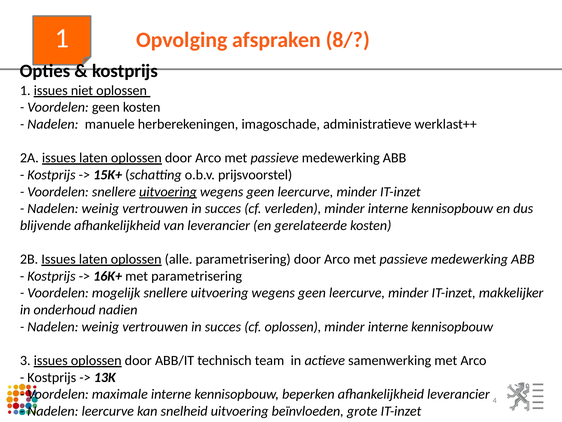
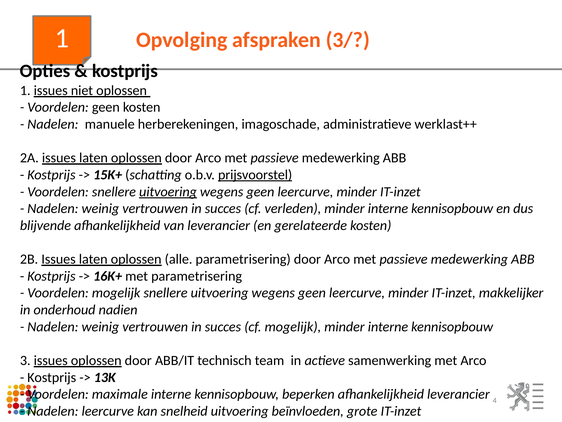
8/: 8/ -> 3/ (348, 40)
prijsvoorstel underline: none -> present (255, 175)
cf oplossen: oplossen -> mogelijk (293, 326)
